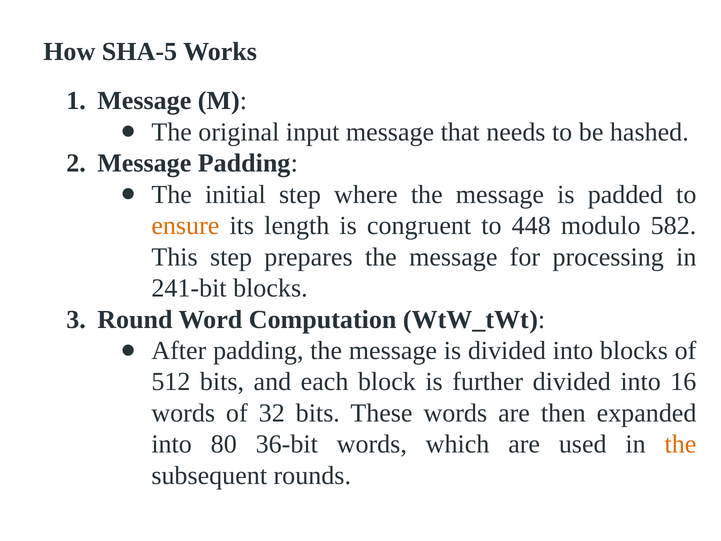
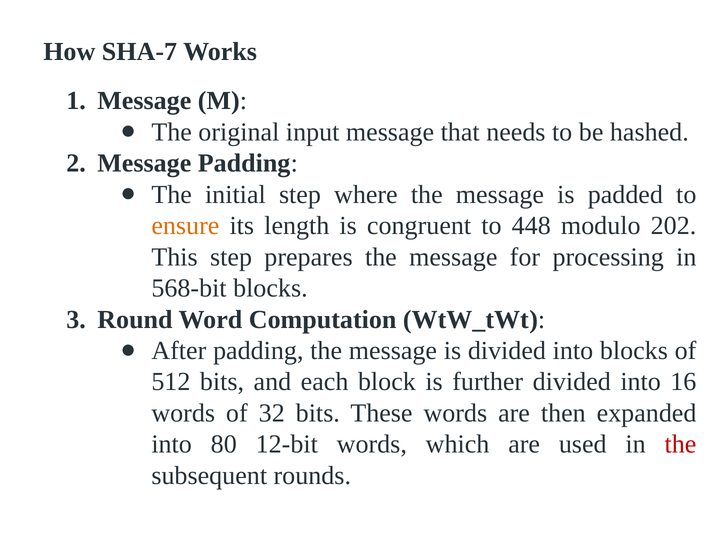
SHA-5: SHA-5 -> SHA-7 (139, 51)
582: 582 -> 202 (673, 226)
241-bit: 241-bit -> 568-bit (189, 288)
36-bit: 36-bit -> 12-bit (287, 444)
the colour: orange -> red (680, 444)
